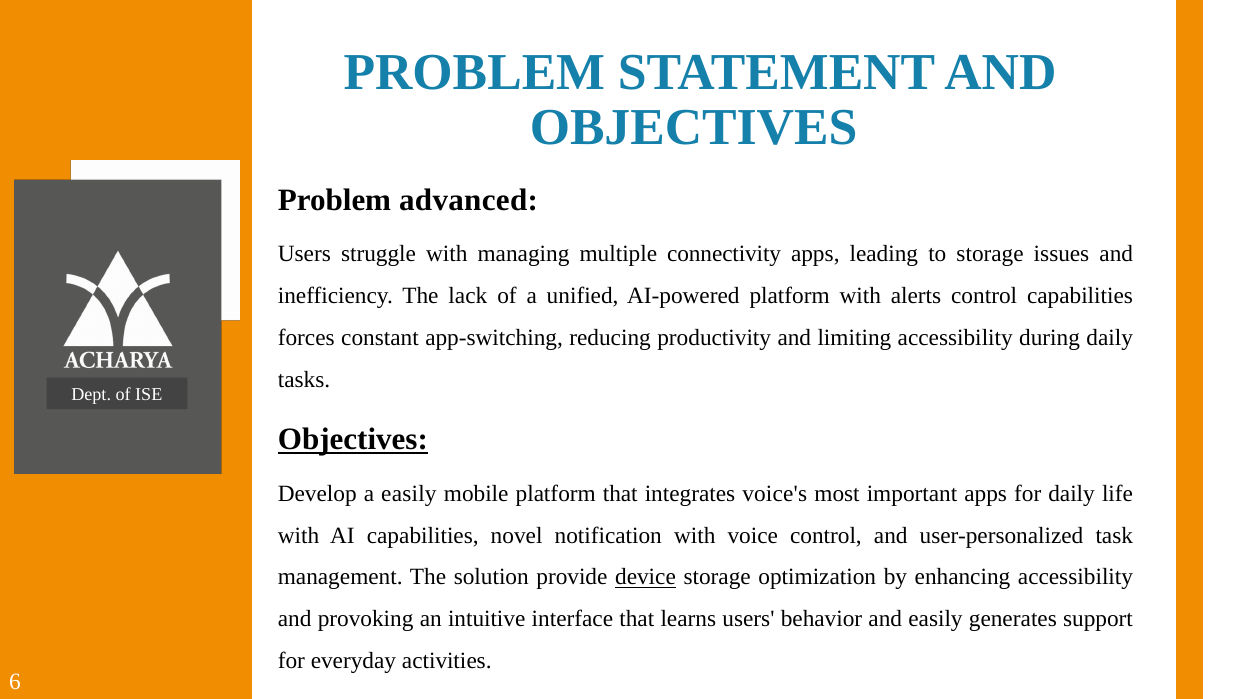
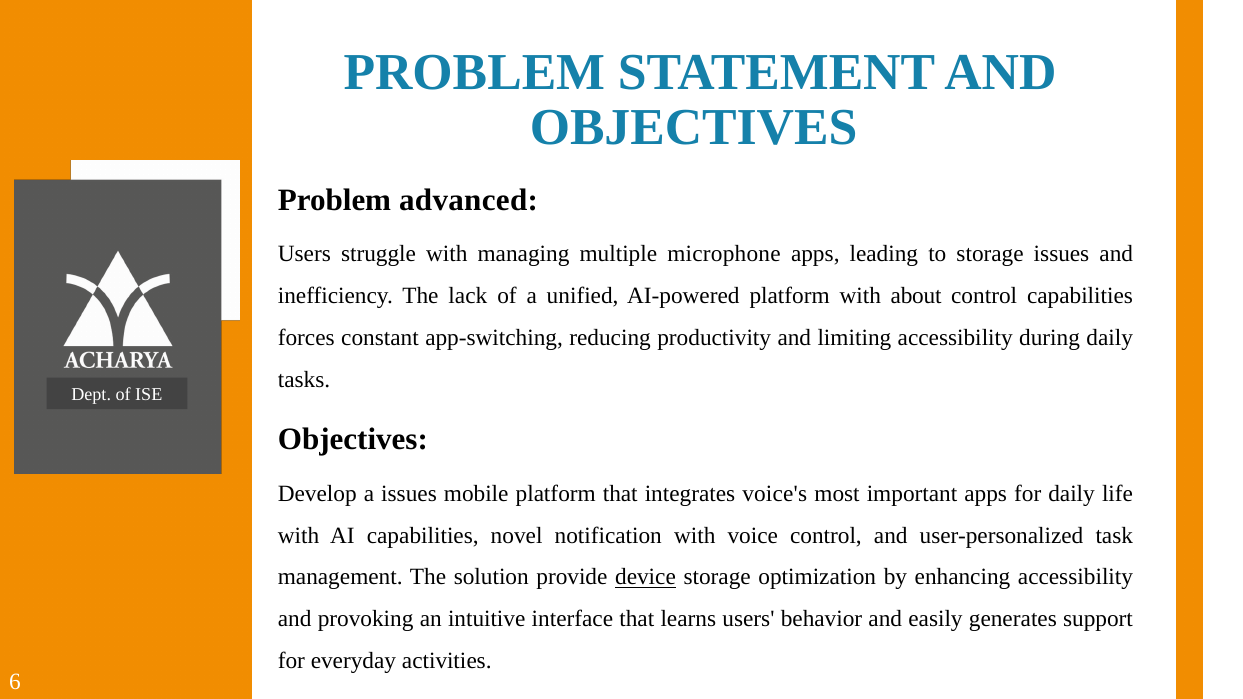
connectivity: connectivity -> microphone (724, 254)
alerts: alerts -> about (916, 296)
Objectives underline: present -> none (353, 440)
a easily: easily -> issues (409, 494)
